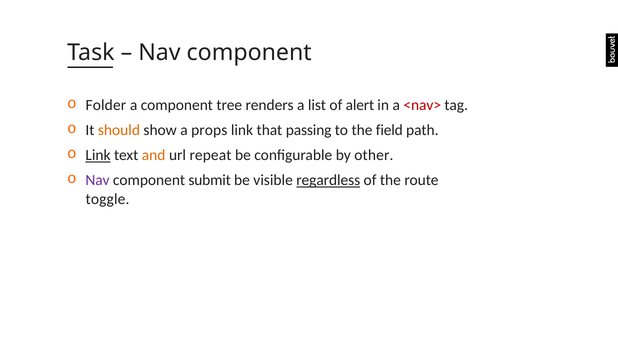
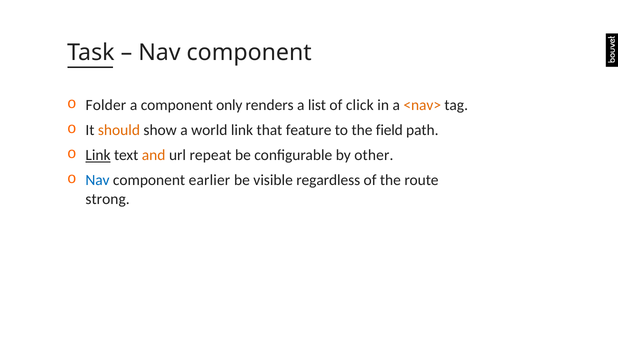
tree: tree -> only (229, 105)
alert: alert -> click (360, 105)
<nav> colour: red -> orange (422, 105)
props: props -> world (209, 130)
passing: passing -> feature (309, 130)
Nav colour: purple -> blue (97, 180)
submit: submit -> earlier (209, 180)
regardless underline: present -> none (328, 180)
toggle: toggle -> strong (108, 199)
